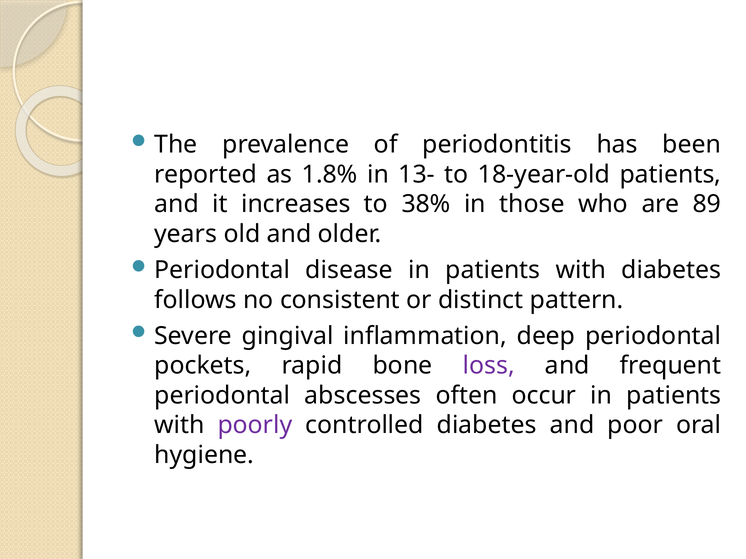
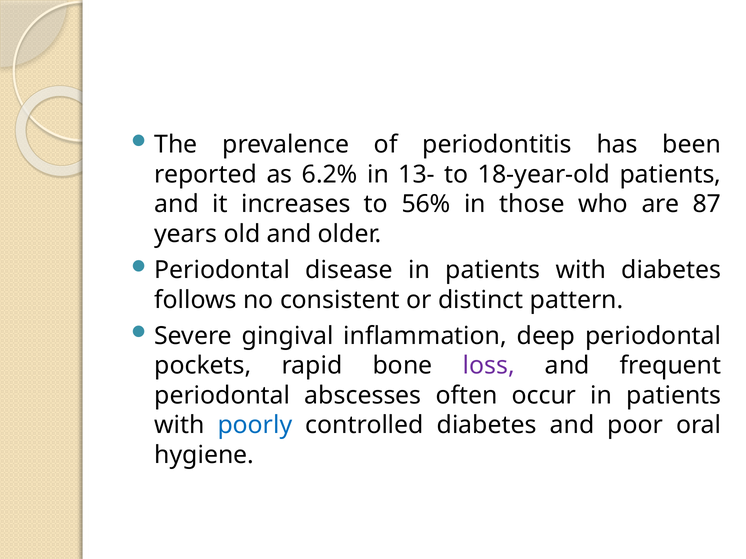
1.8%: 1.8% -> 6.2% (330, 175)
38%: 38% -> 56% (426, 204)
89: 89 -> 87 (707, 204)
poorly colour: purple -> blue (255, 426)
